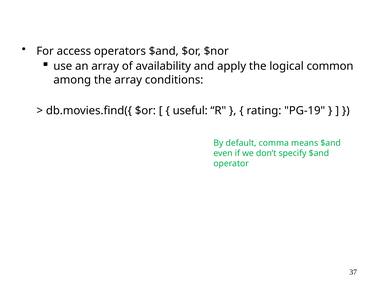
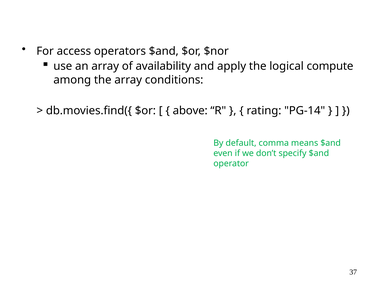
common: common -> compute (330, 66)
useful: useful -> above (190, 111)
PG-19: PG-19 -> PG-14 (305, 111)
